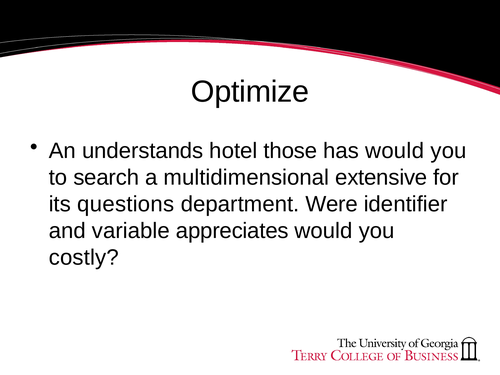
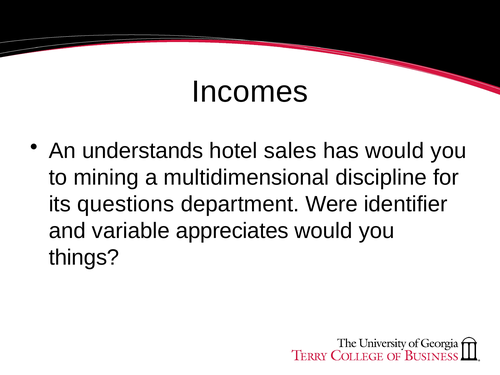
Optimize: Optimize -> Incomes (250, 92)
those: those -> sales (290, 151)
search: search -> mining (106, 177)
extensive: extensive -> discipline (381, 177)
costly: costly -> things (84, 257)
